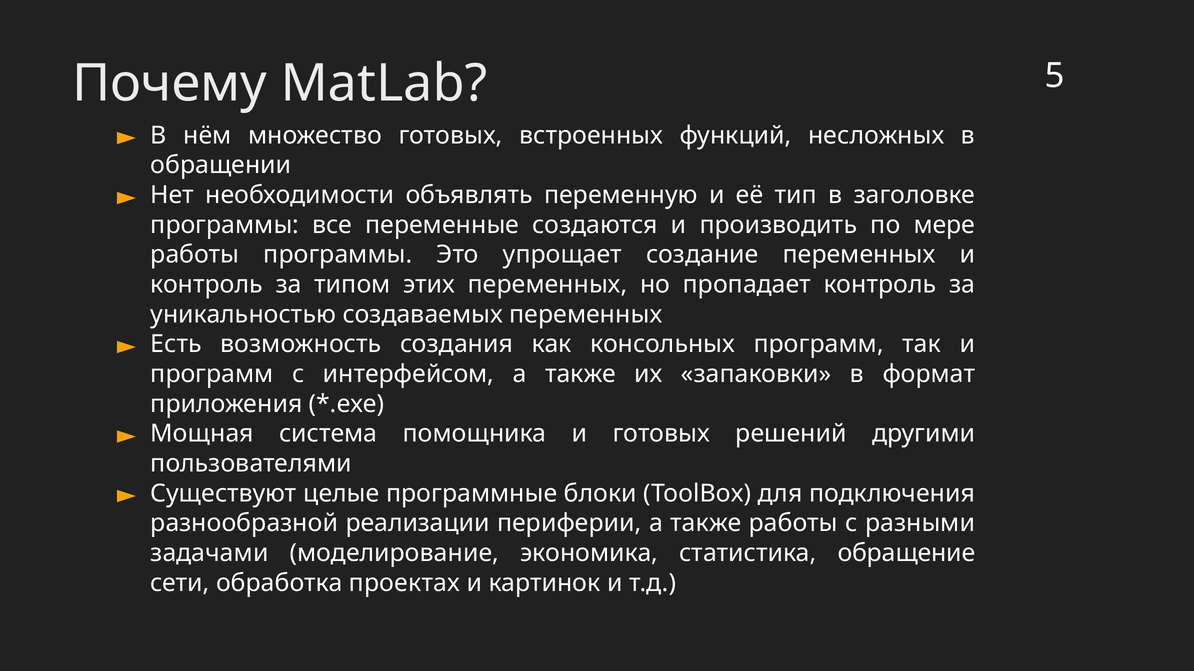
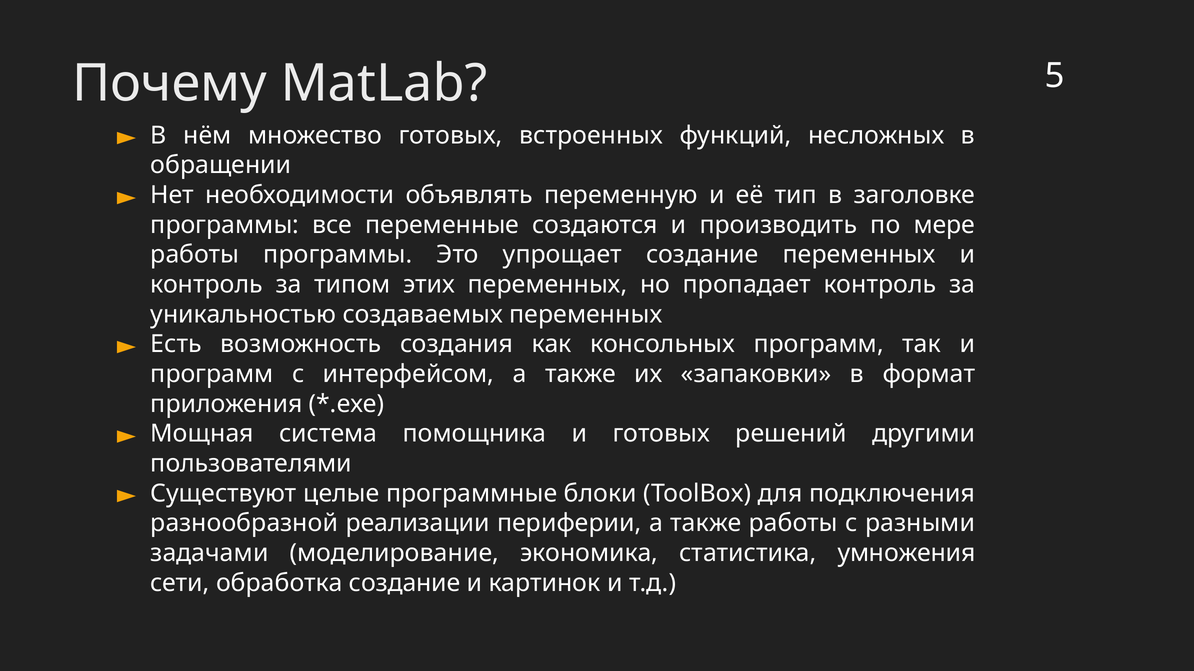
обращение: обращение -> умножения (907, 554)
обработка проектах: проектах -> создание (405, 583)
